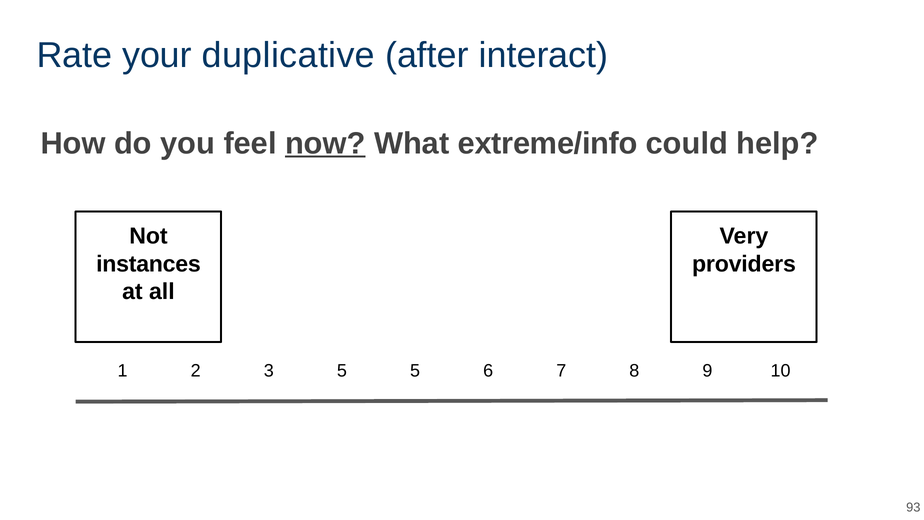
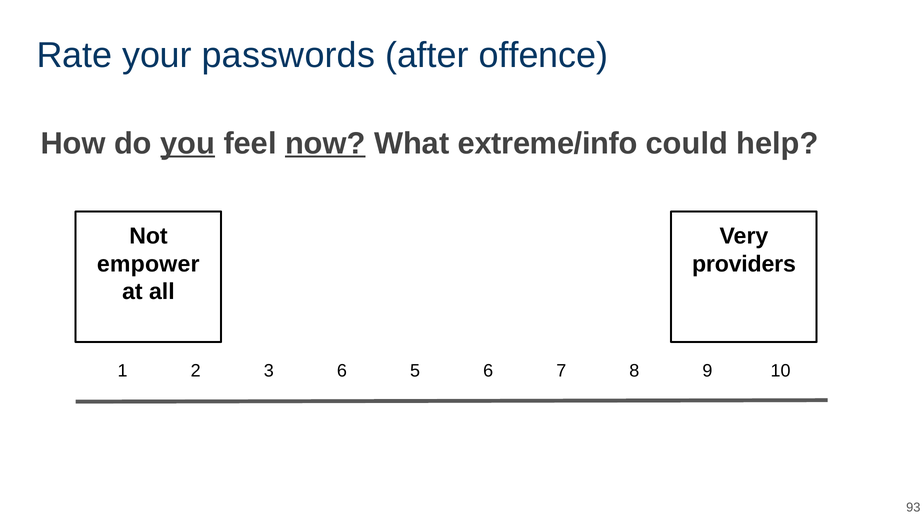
duplicative: duplicative -> passwords (288, 55)
interact: interact -> offence (544, 55)
you underline: none -> present (188, 143)
instances: instances -> empower (148, 264)
3 5: 5 -> 6 (342, 371)
